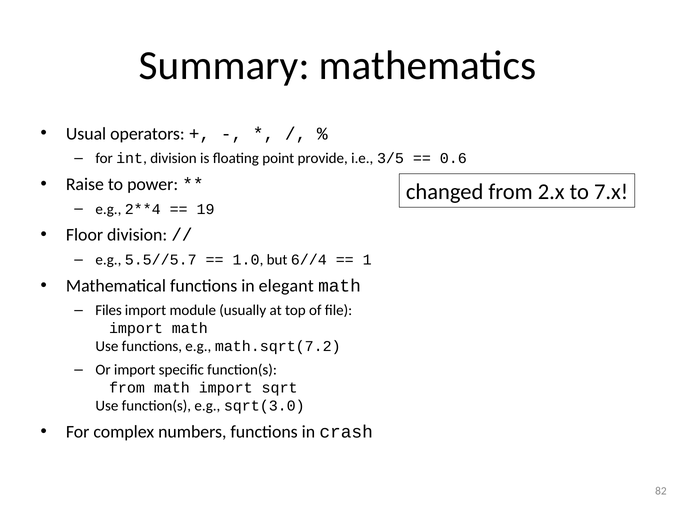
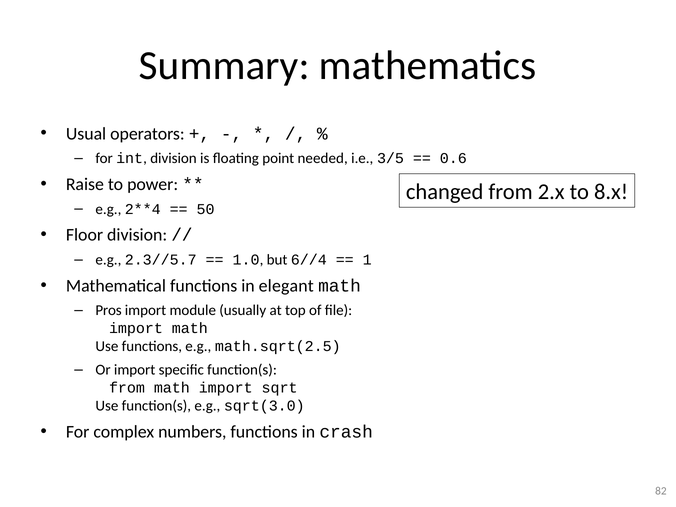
provide: provide -> needed (323, 158)
7.x: 7.x -> 8.x (611, 192)
19: 19 -> 50 (206, 209)
5.5//5.7: 5.5//5.7 -> 2.3//5.7 (161, 260)
Files: Files -> Pros (109, 311)
math.sqrt(7.2: math.sqrt(7.2 -> math.sqrt(2.5 (278, 347)
